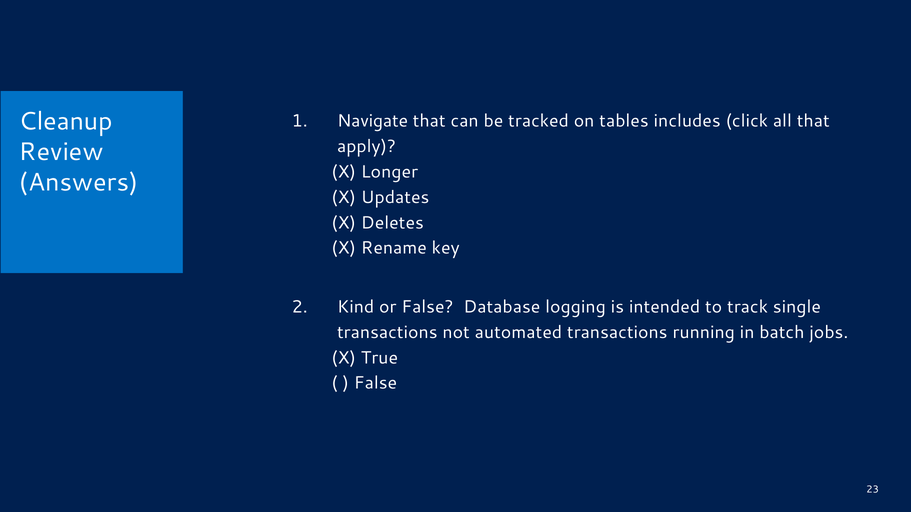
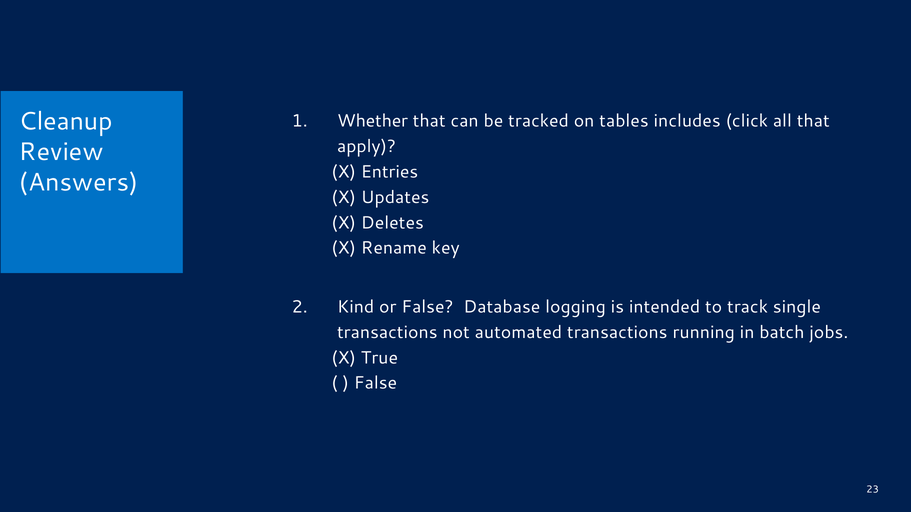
Navigate: Navigate -> Whether (373, 121)
Longer: Longer -> Entries (389, 172)
